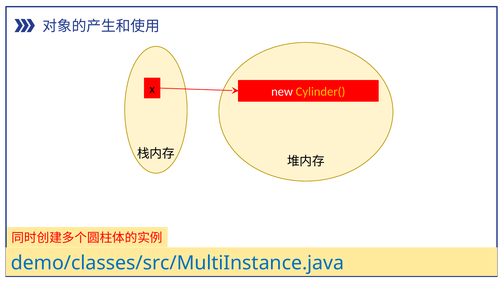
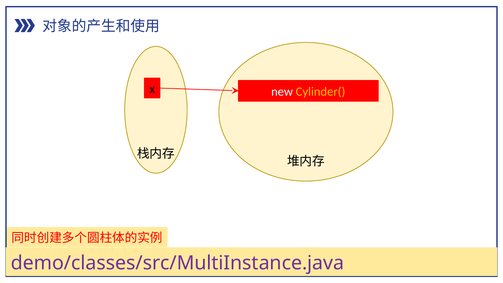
demo/classes/src/MultiInstance.java colour: blue -> purple (178, 263)
